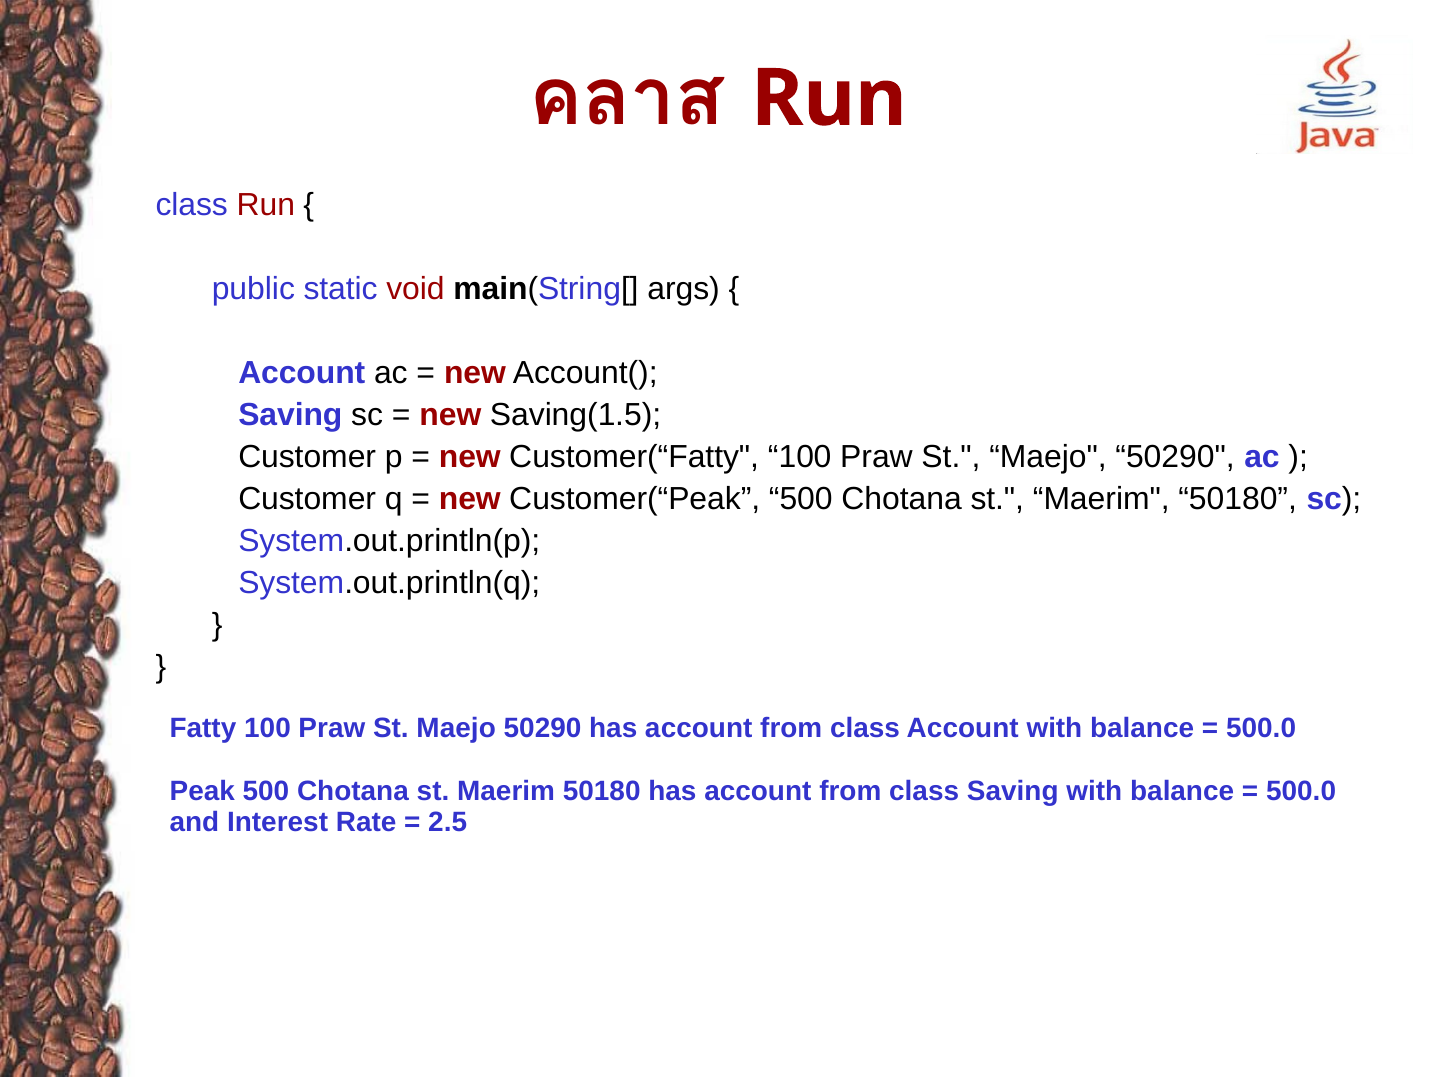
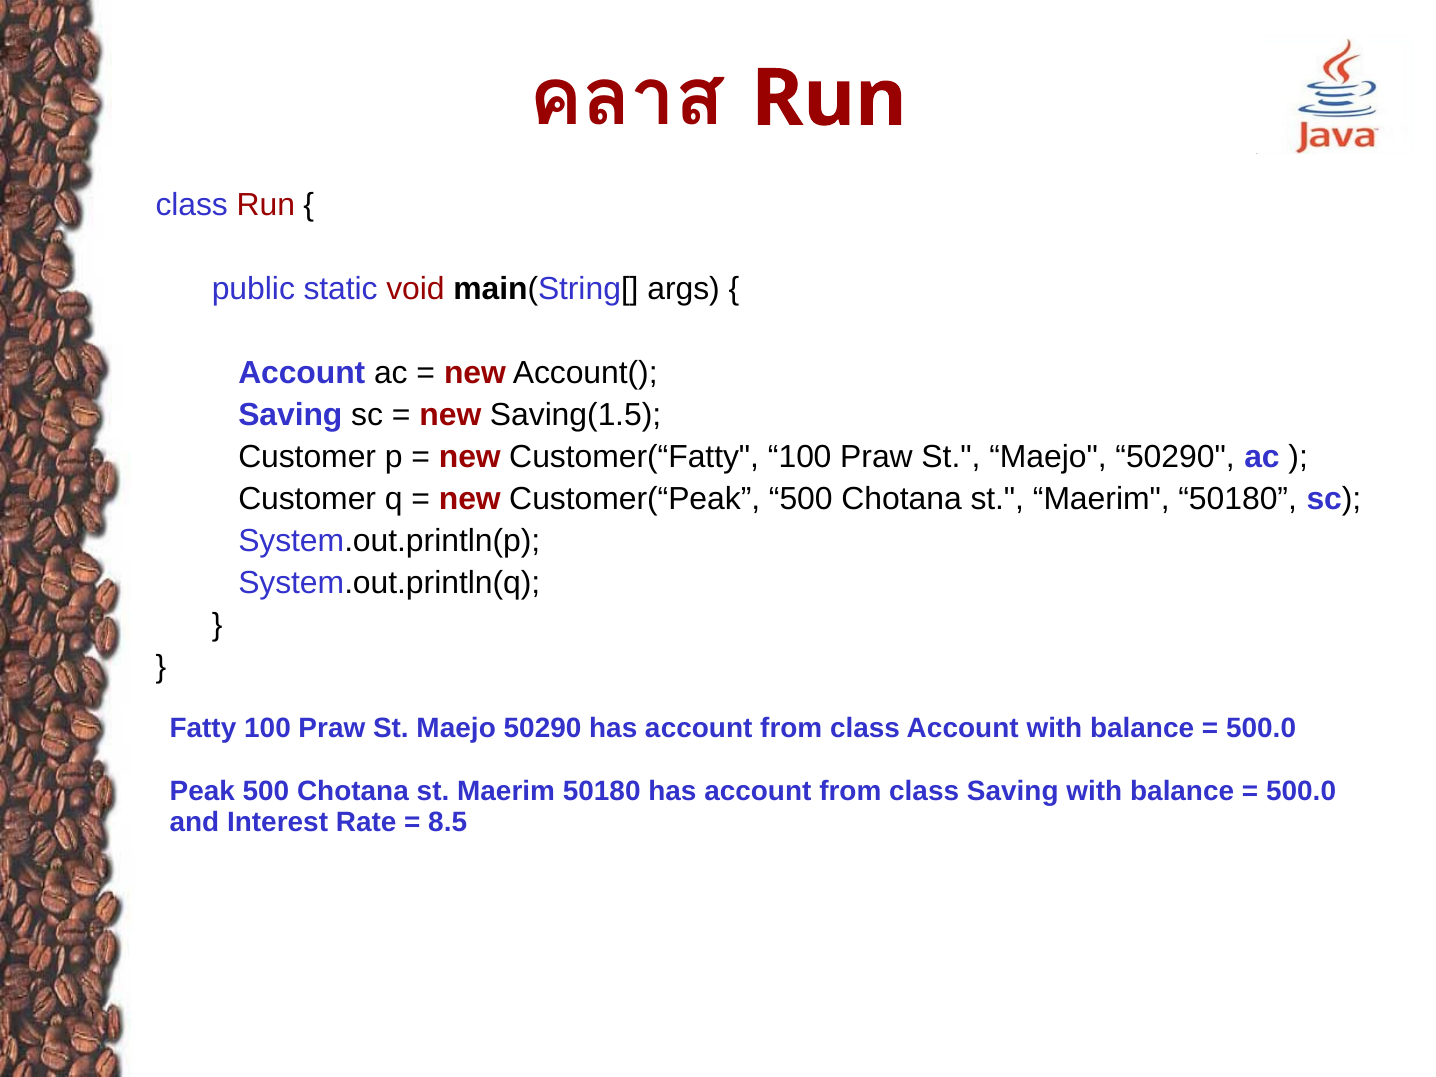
2.5: 2.5 -> 8.5 (448, 822)
